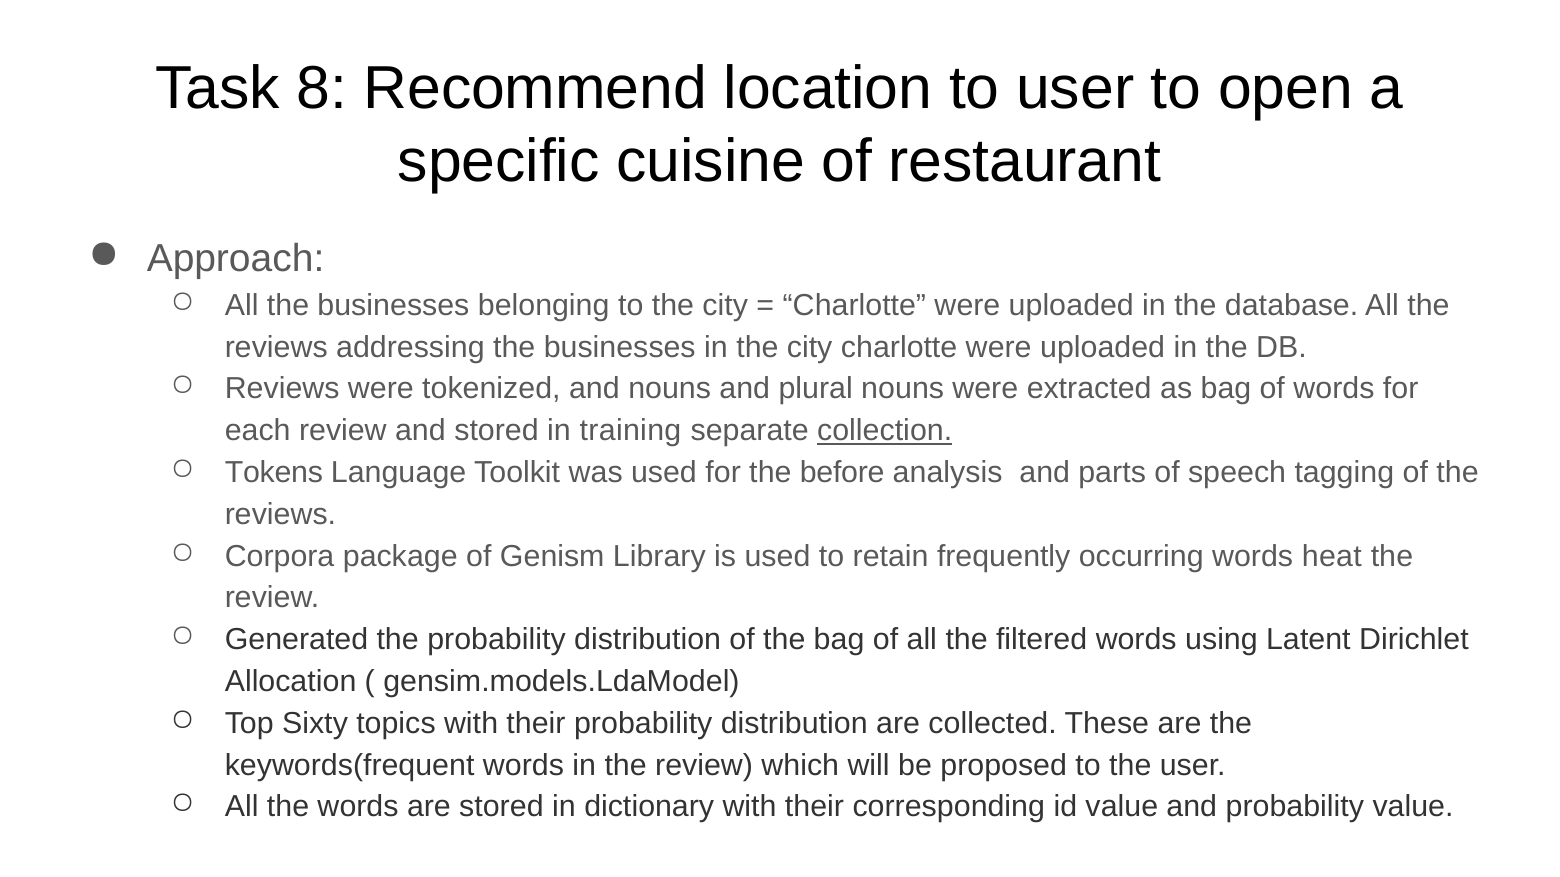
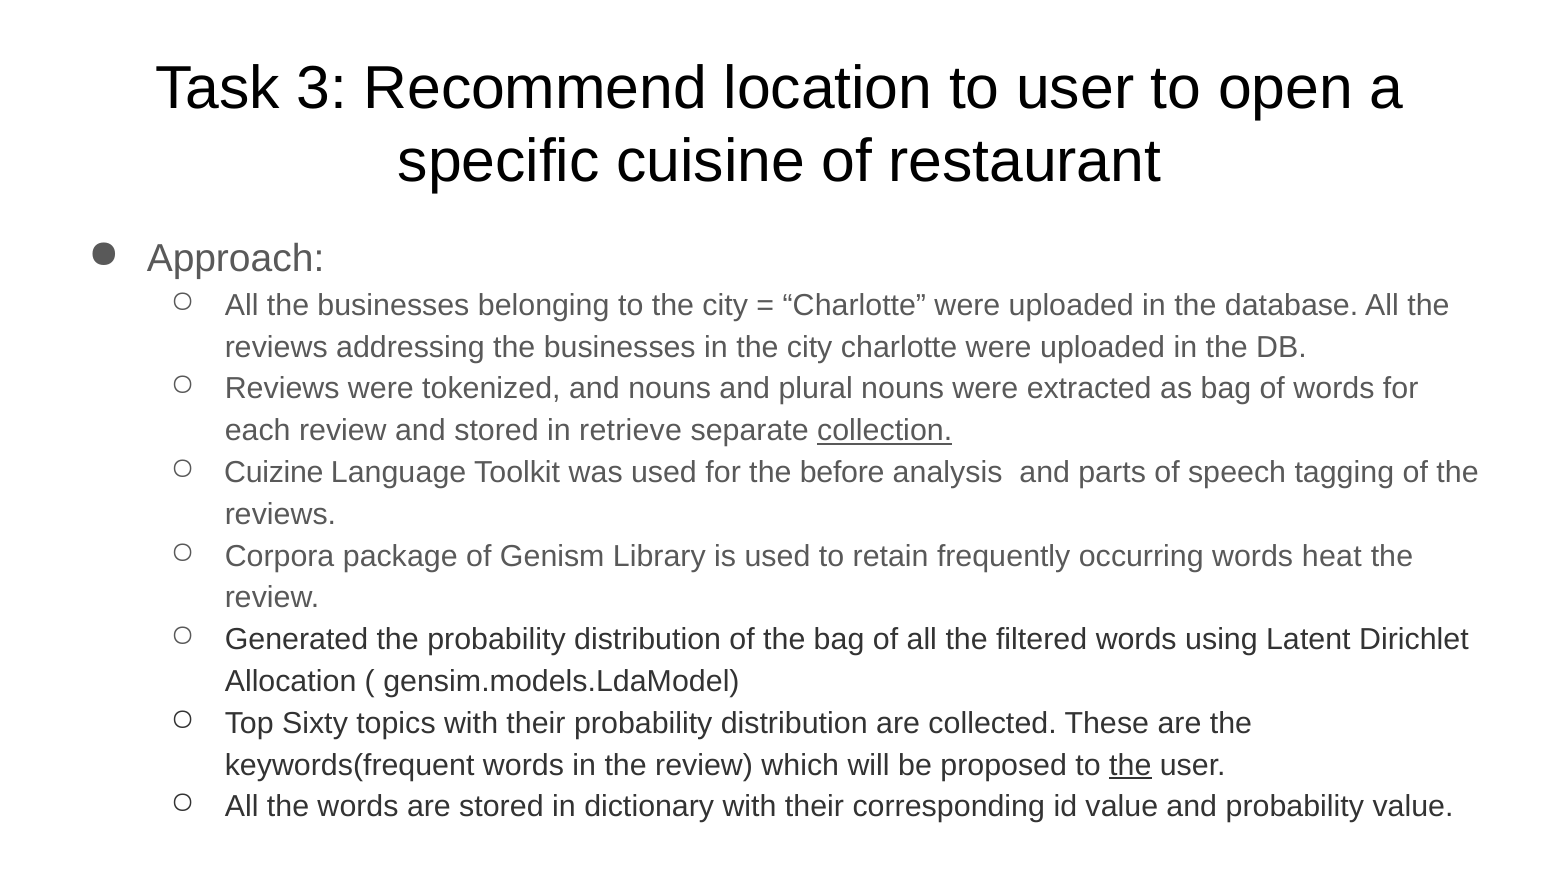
8: 8 -> 3 (322, 88)
training: training -> retrieve (631, 431)
Tokens: Tokens -> Cuizine (274, 473)
the underline: none -> present (1130, 766)
